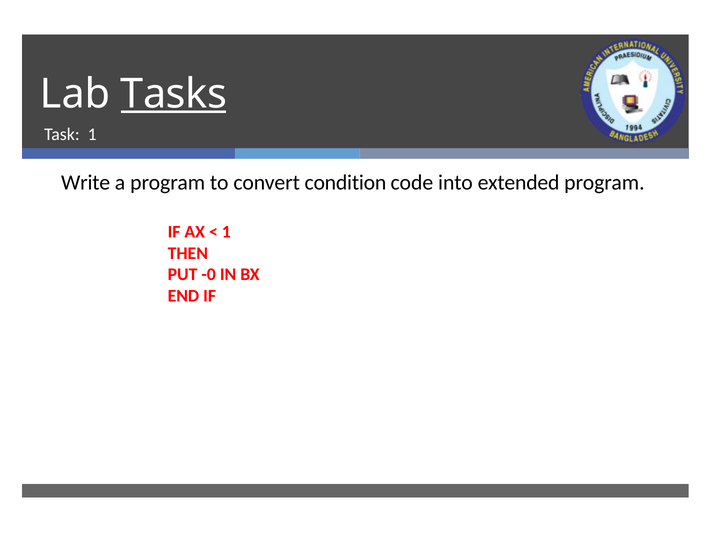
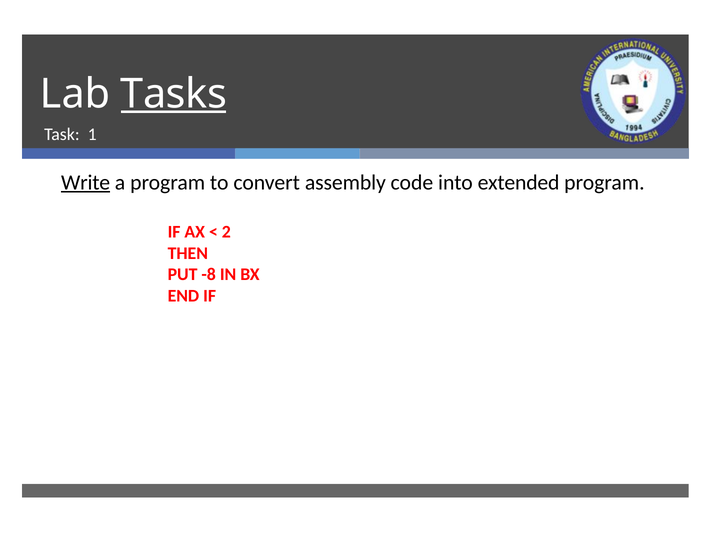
Write underline: none -> present (86, 183)
condition: condition -> assembly (345, 183)
1: 1 -> 2 (226, 232)
-0: -0 -> -8 (209, 275)
